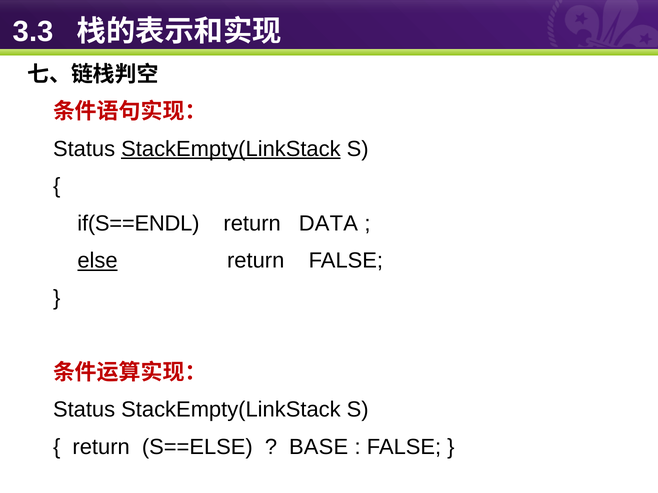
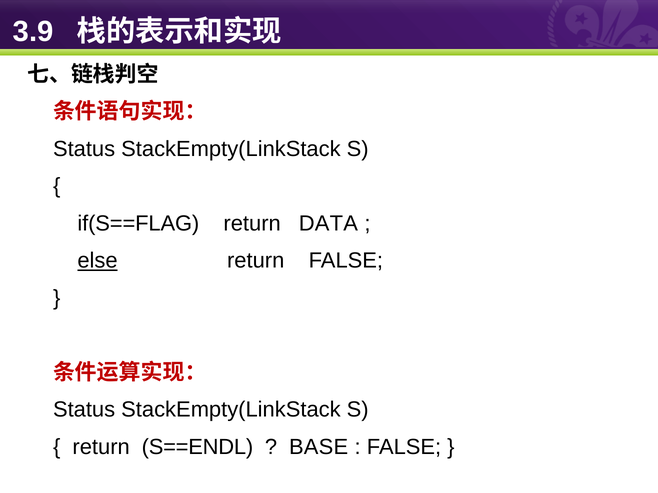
3.3: 3.3 -> 3.9 (33, 31)
StackEmpty(LinkStack underline: present -> none (231, 149)
if(S==ENDL: if(S==ENDL -> if(S==FLAG (138, 224)
S==ELSE: S==ELSE -> S==ENDL (197, 447)
